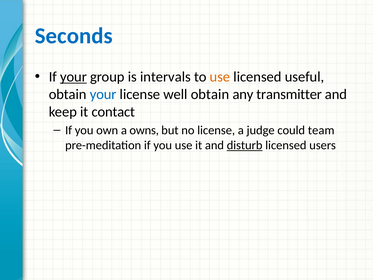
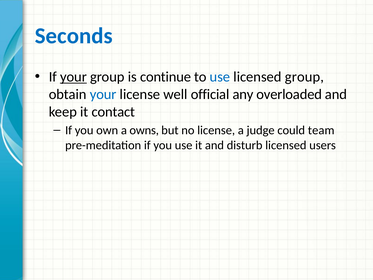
intervals: intervals -> continue (166, 77)
use colour: orange -> blue (220, 77)
licensed useful: useful -> group (304, 77)
well obtain: obtain -> official (210, 94)
transmitter: transmitter -> overloaded (289, 94)
disturb underline: present -> none (245, 145)
